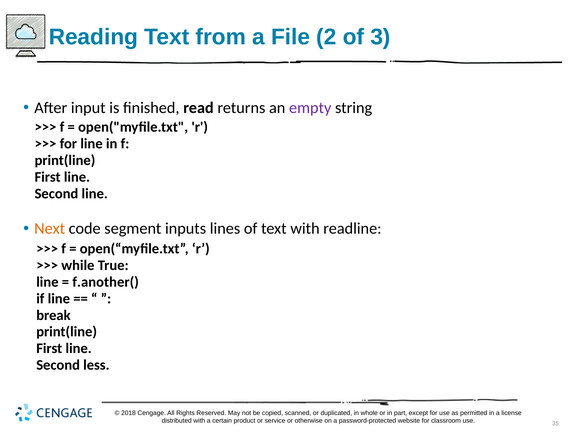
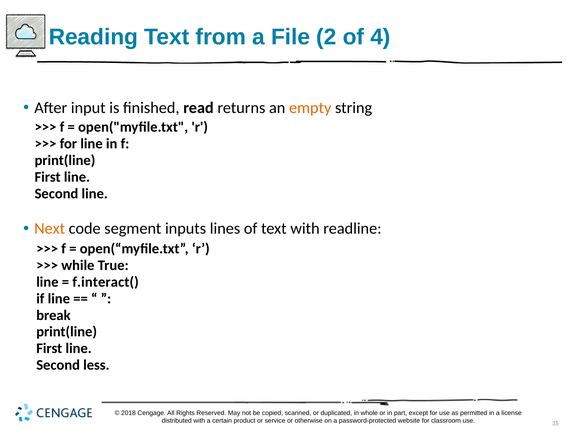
3: 3 -> 4 (380, 37)
empty colour: purple -> orange (310, 108)
f.another(: f.another( -> f.interact( (106, 282)
